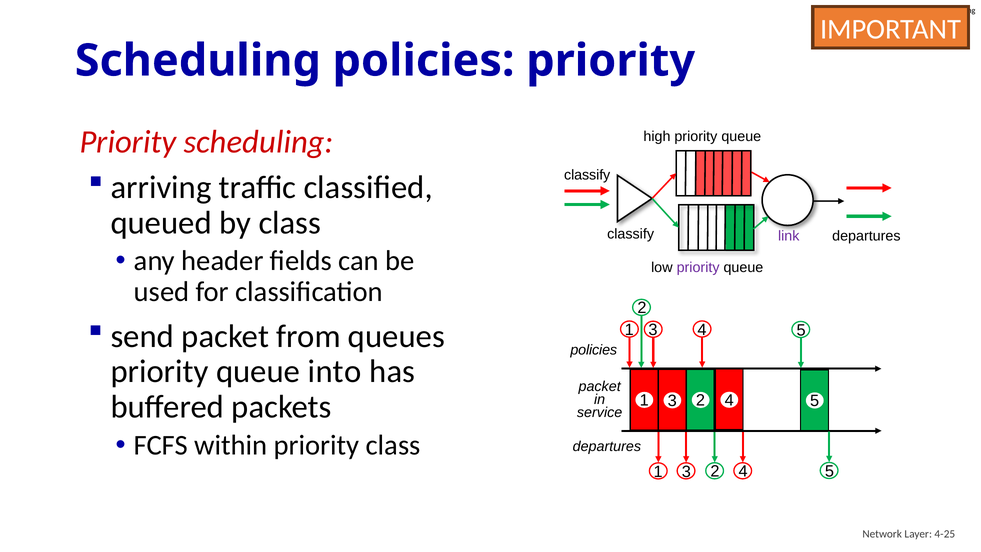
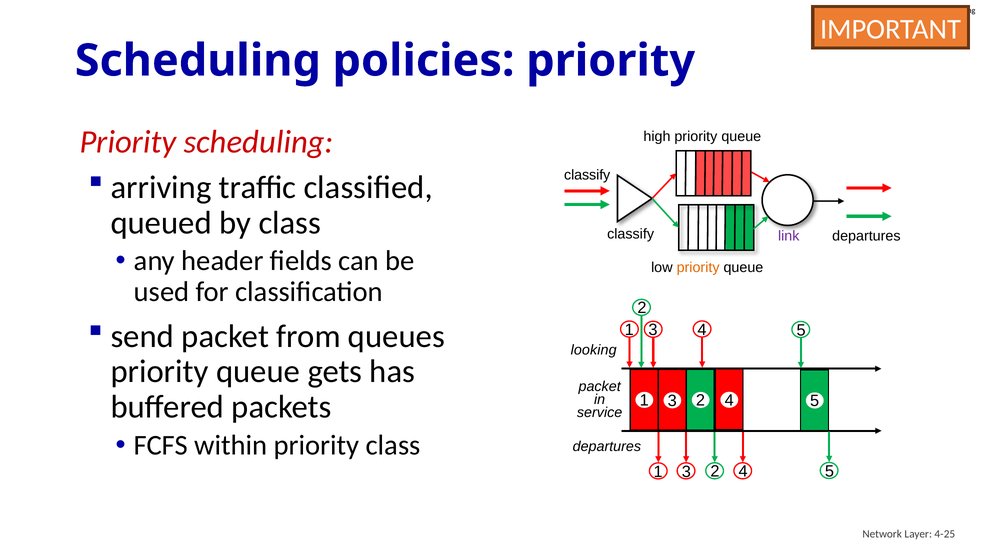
priority colour: purple -> orange (698, 268)
policies: policies -> looking (594, 350)
into: into -> gets (335, 372)
